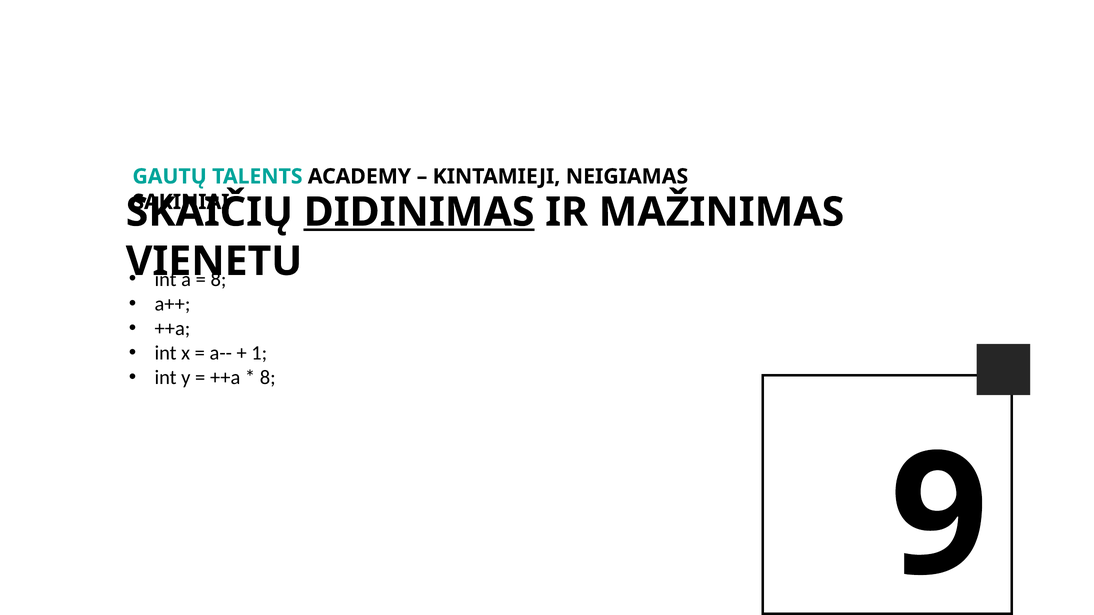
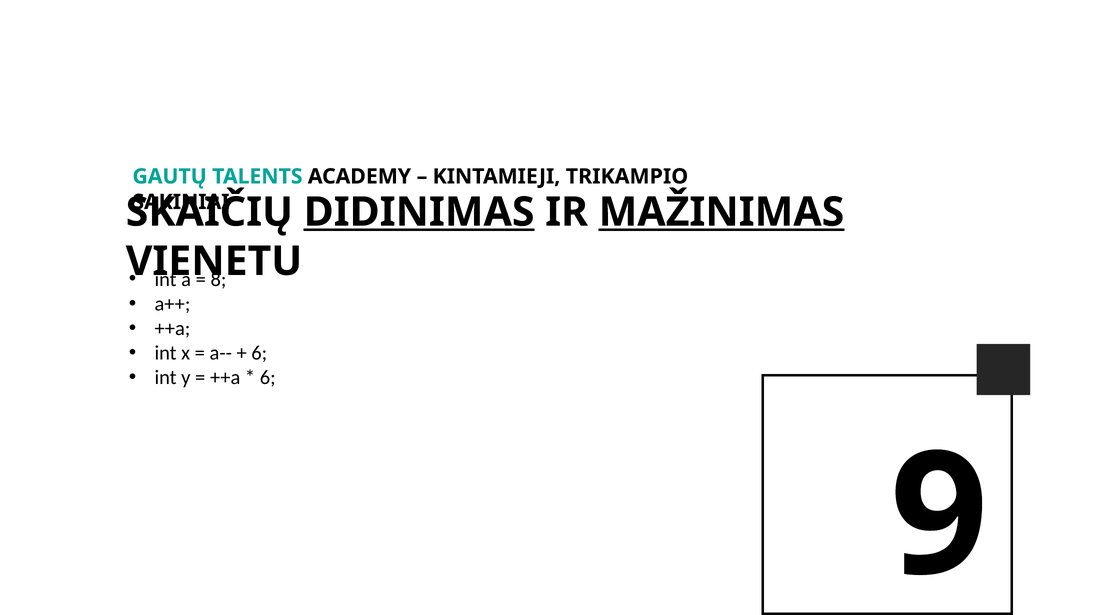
NEIGIAMAS: NEIGIAMAS -> TRIKAMPIO (627, 177)
MAŽINIMAS underline: none -> present (721, 212)
1: 1 -> 6 (259, 353)
8: 8 -> 6 (268, 378)
